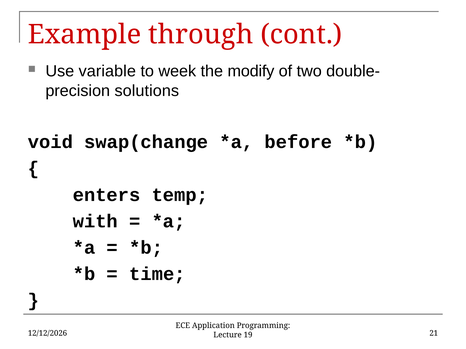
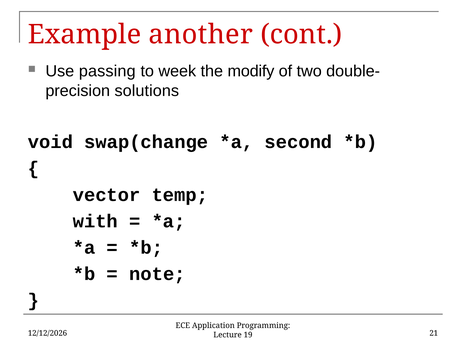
through: through -> another (201, 35)
variable: variable -> passing (107, 71)
before: before -> second (298, 142)
enters: enters -> vector (107, 195)
time: time -> note (157, 274)
